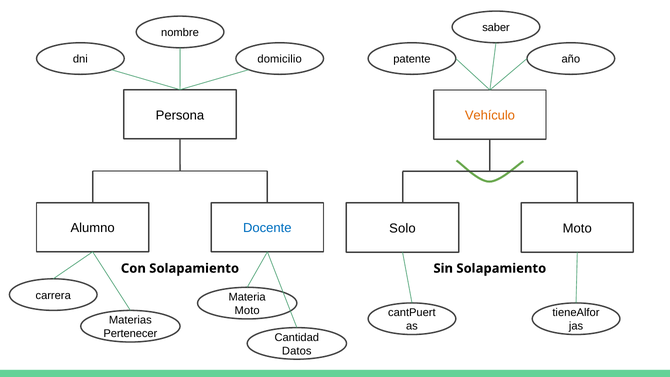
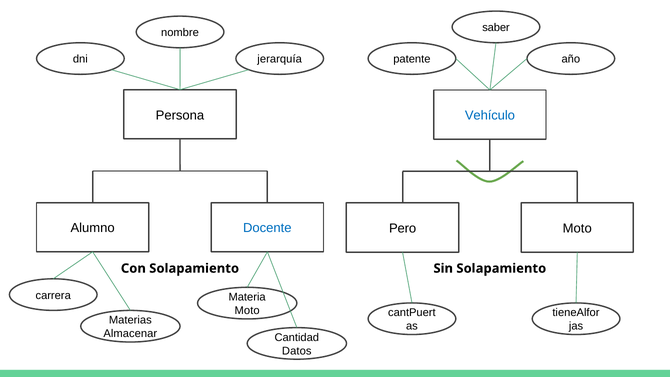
domicilio: domicilio -> jerarquía (280, 59)
Vehículo colour: orange -> blue (490, 115)
Solo: Solo -> Pero (403, 228)
Pertenecer: Pertenecer -> Almacenar (130, 334)
